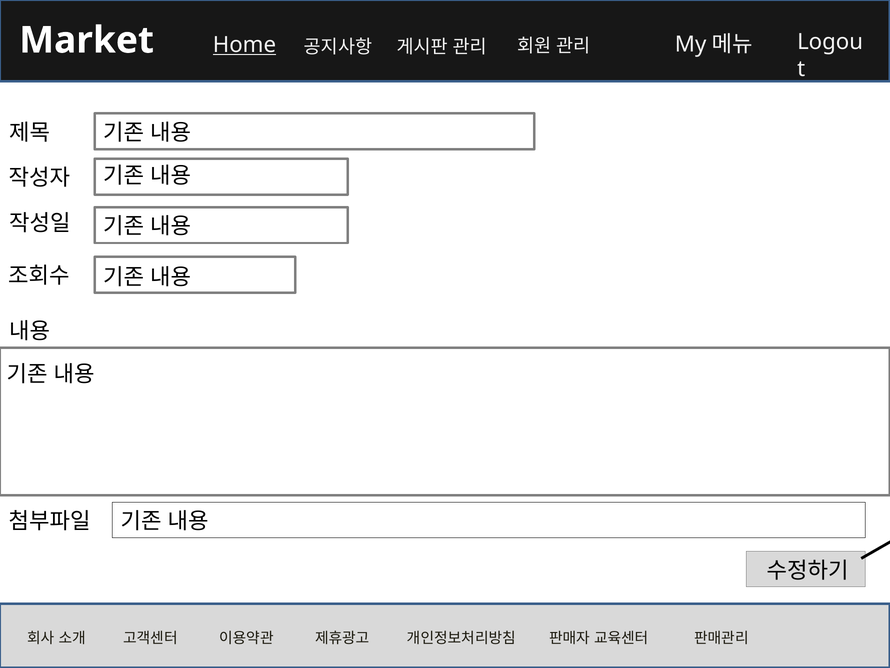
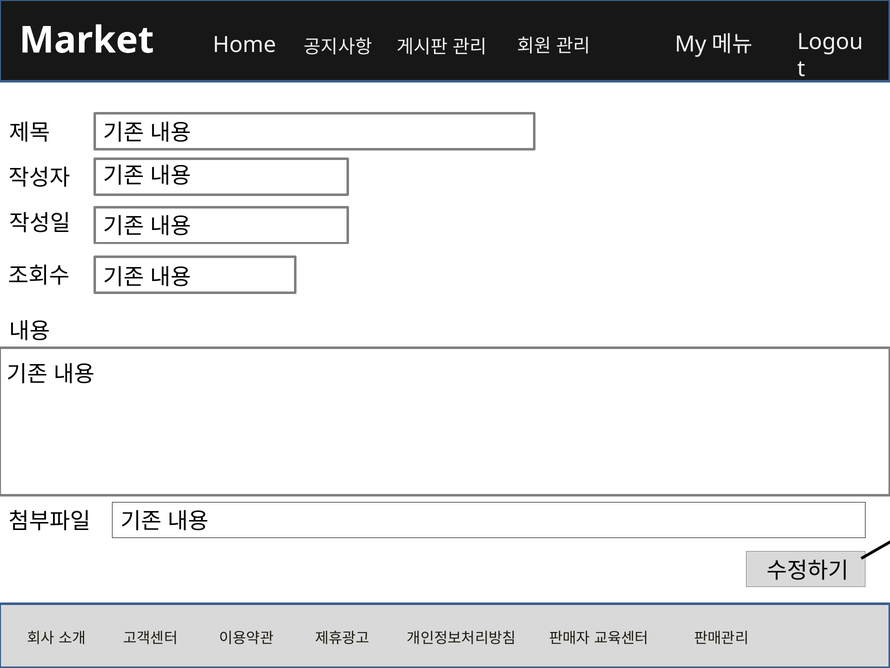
Home underline: present -> none (244, 45)
